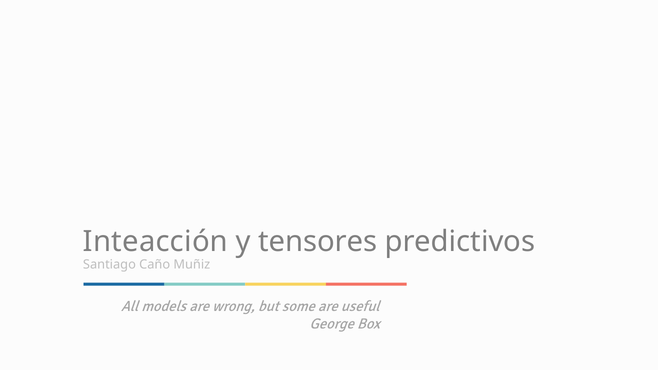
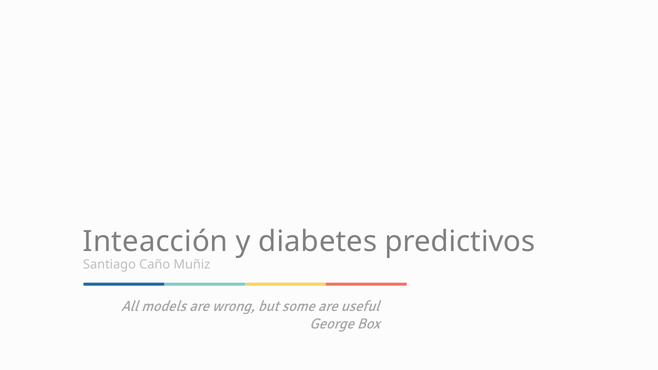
tensores: tensores -> diabetes (318, 242)
